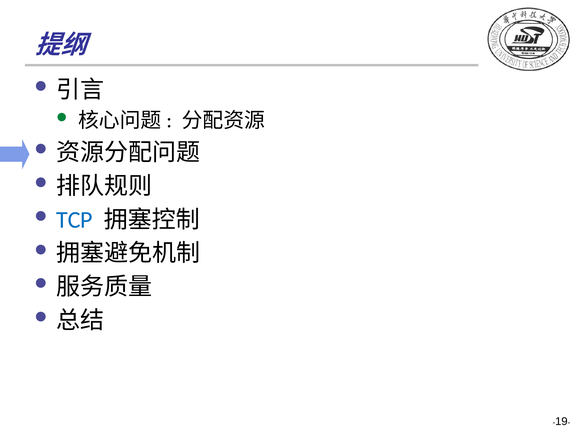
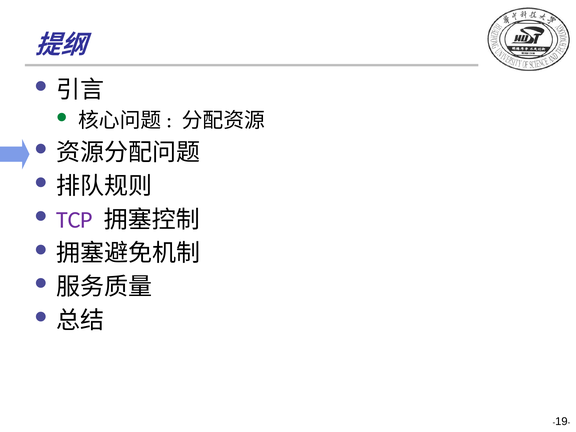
TCP colour: blue -> purple (74, 220)
